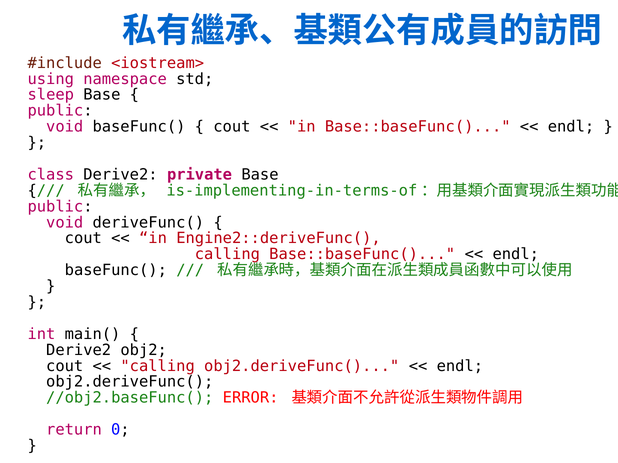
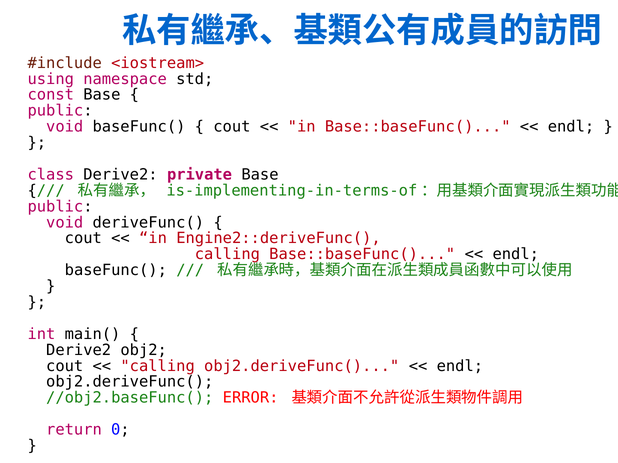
sleep: sleep -> const (51, 95)
